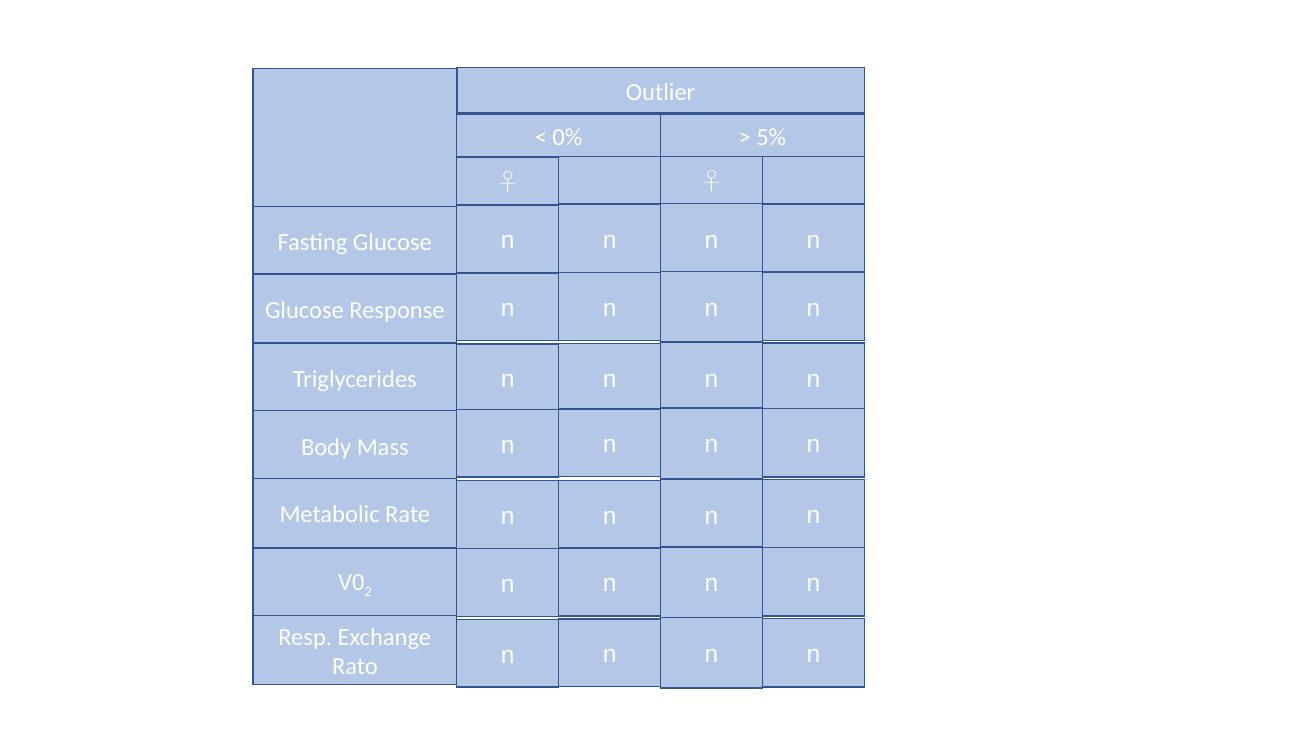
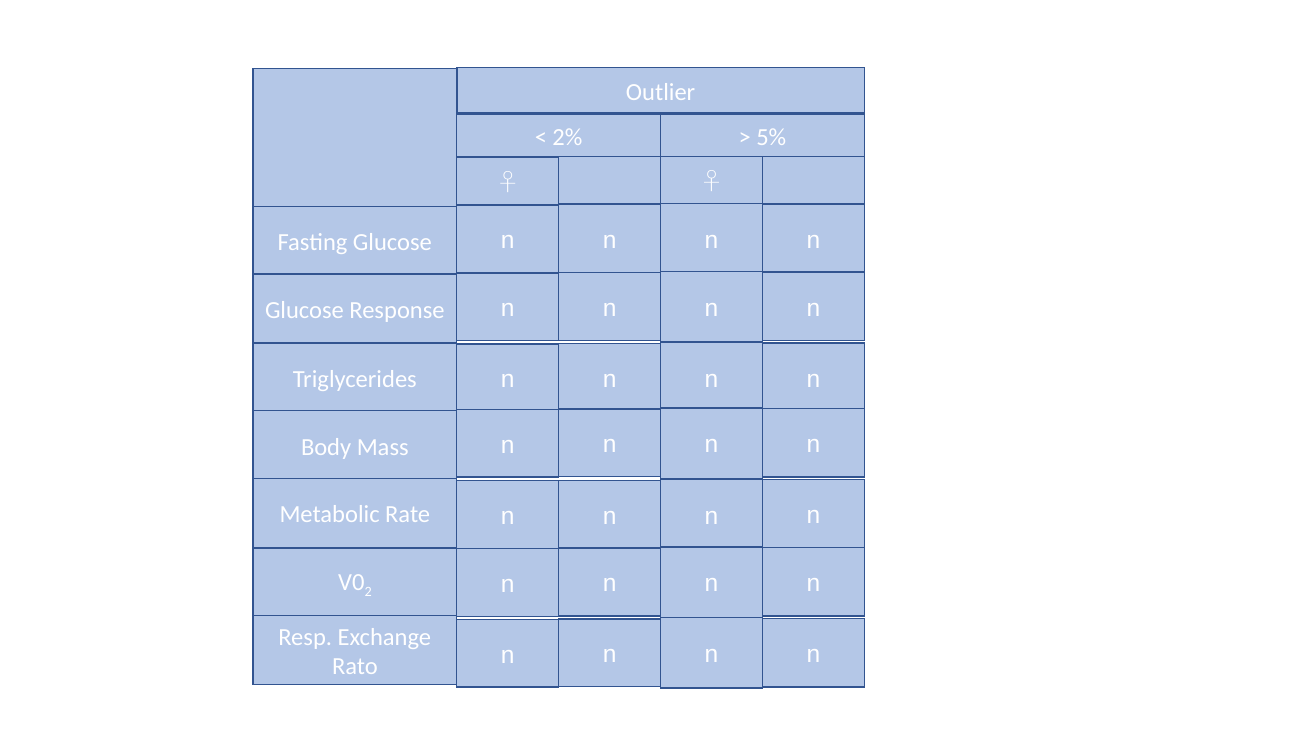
0%: 0% -> 2% (567, 137)
